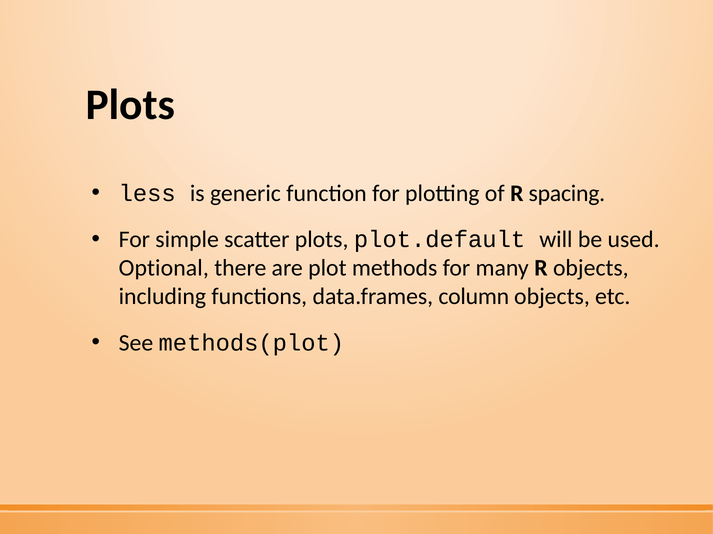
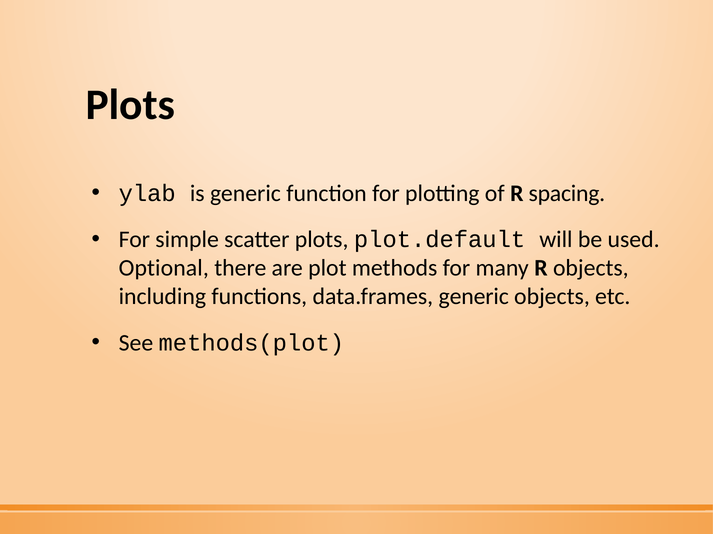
less: less -> ylab (147, 194)
data.frames column: column -> generic (474, 297)
